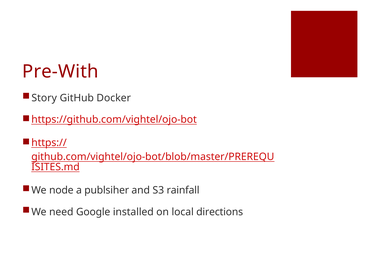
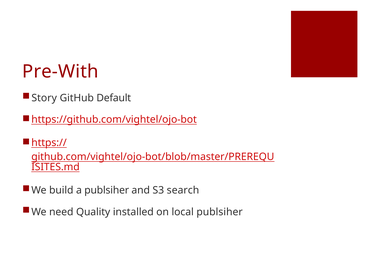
Docker: Docker -> Default (114, 98)
node: node -> build (61, 190)
rainfall: rainfall -> search (183, 190)
Google: Google -> Quality (93, 212)
local directions: directions -> publsiher (220, 212)
